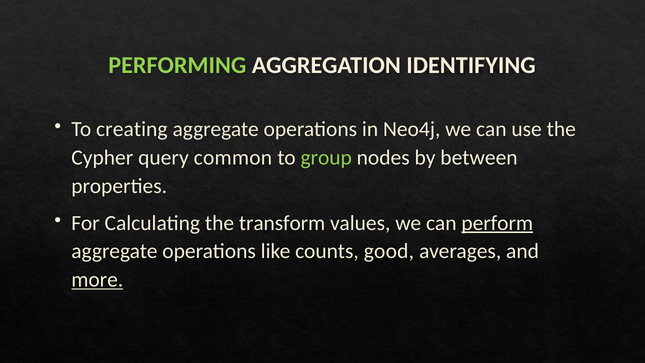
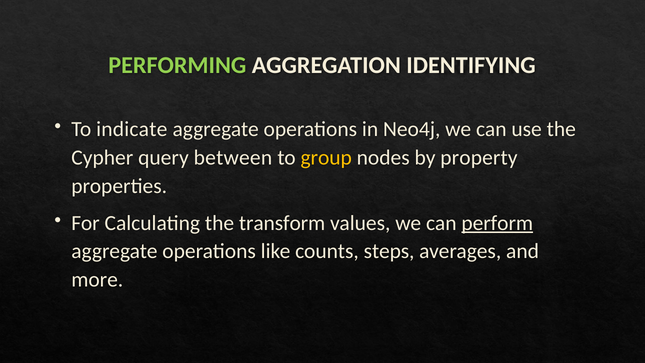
creating: creating -> indicate (132, 129)
common: common -> between (233, 158)
group colour: light green -> yellow (326, 158)
between: between -> property (479, 158)
good: good -> steps (389, 251)
more underline: present -> none (97, 280)
